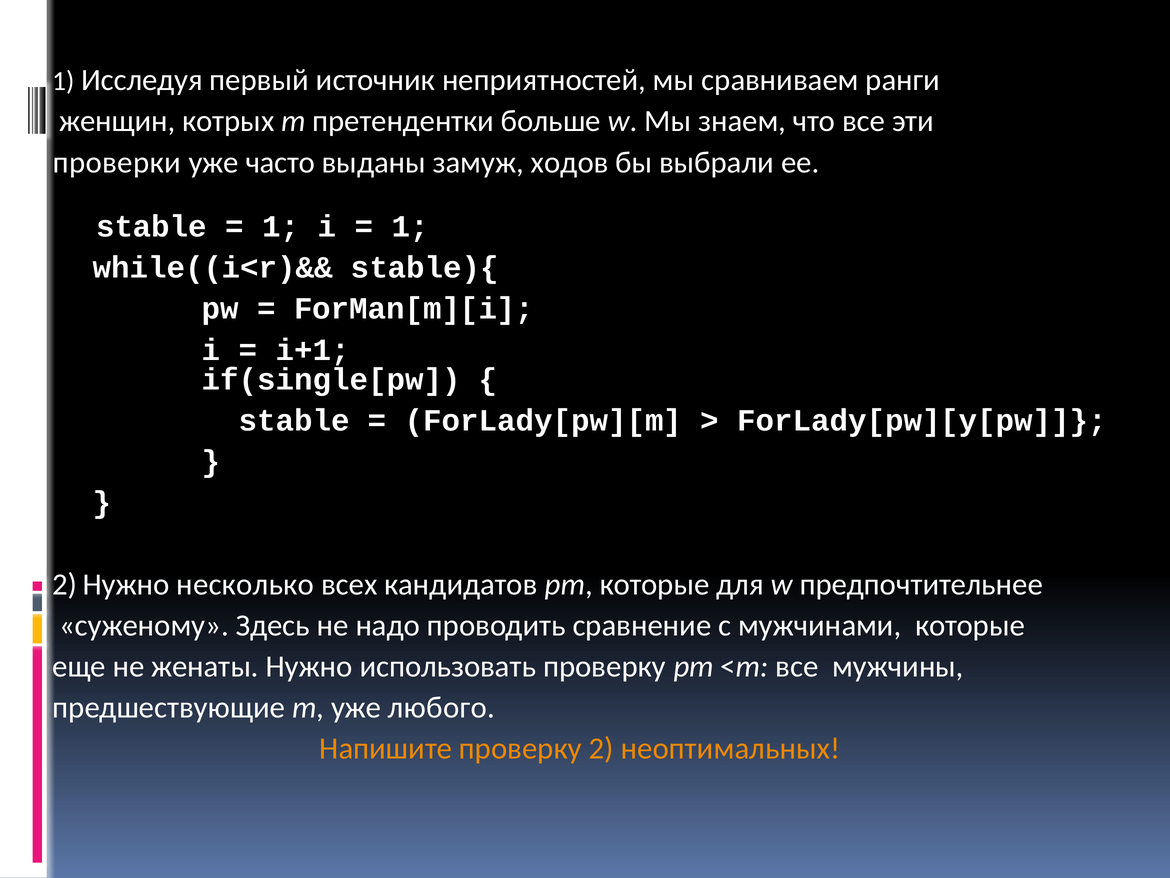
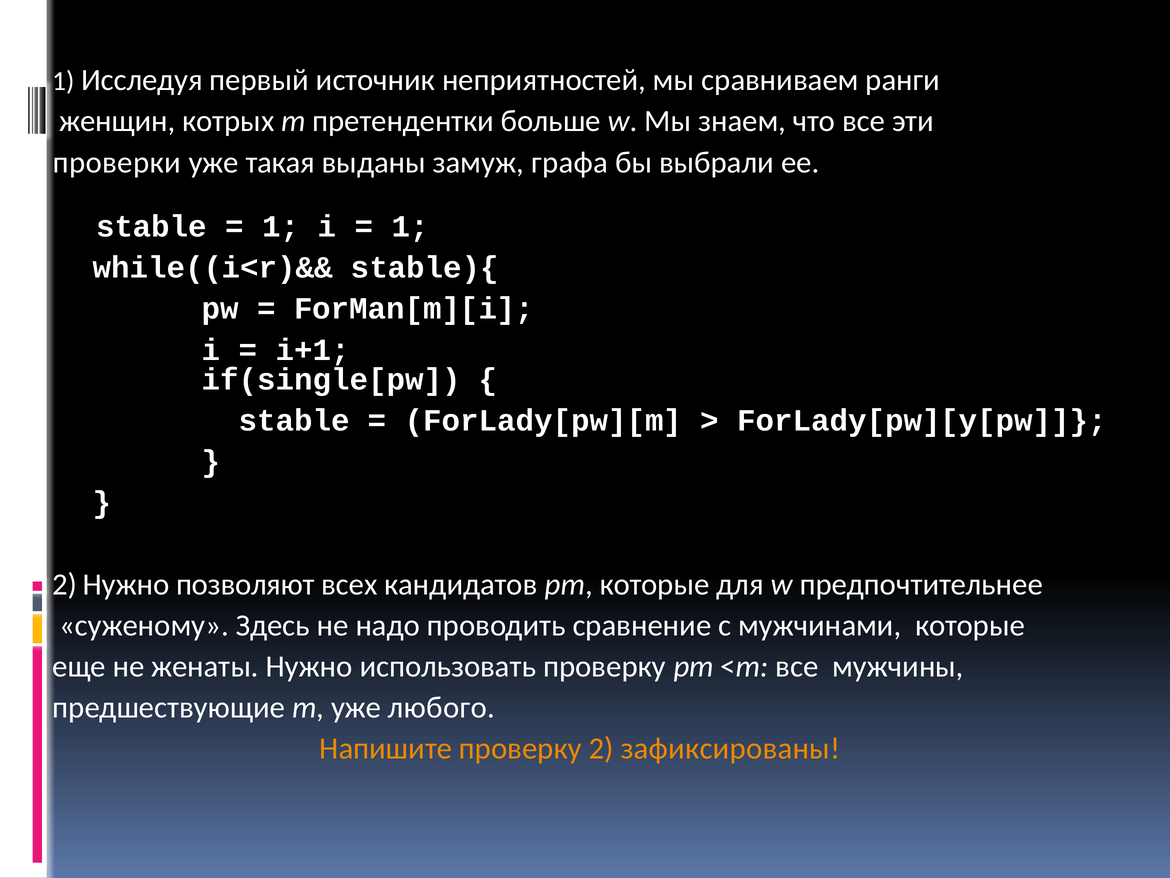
часто: часто -> такая (280, 162)
ходов: ходов -> графа (570, 162)
несколько: несколько -> позволяют (245, 584)
неоптимальных: неоптимальных -> зафиксированы (730, 748)
